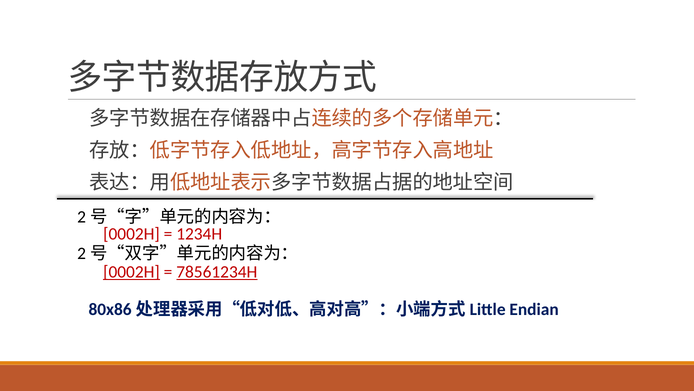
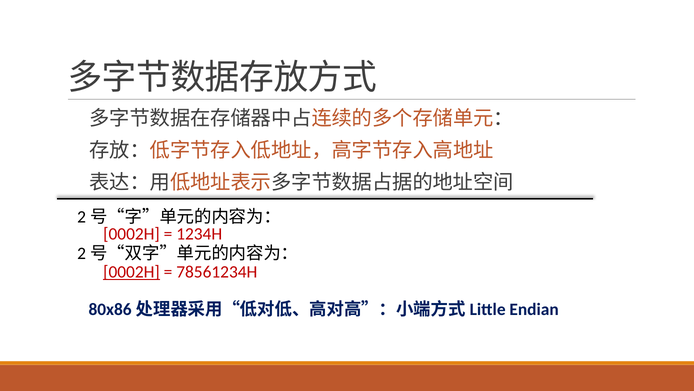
78561234H underline: present -> none (217, 271)
